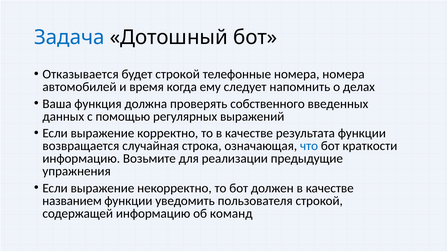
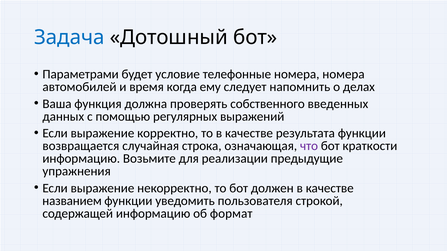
Отказывается: Отказывается -> Параметрами (81, 74)
будет строкой: строкой -> условие (178, 74)
что colour: blue -> purple (309, 146)
команд: команд -> формат (231, 214)
